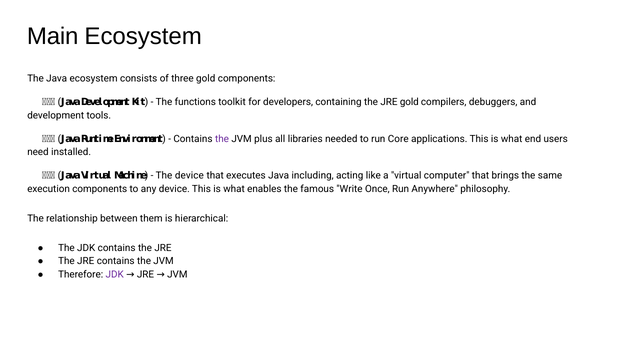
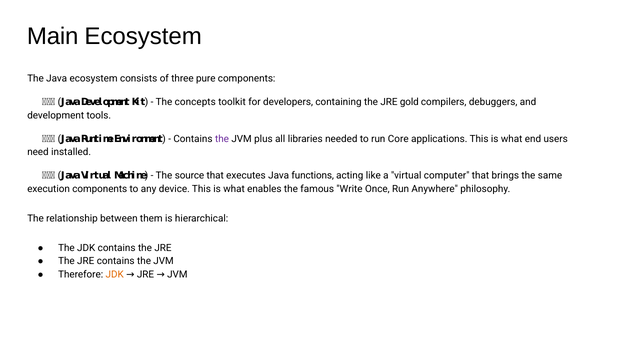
three gold: gold -> pure (206, 79)
functions: functions -> concepts (195, 102)
The device: device -> source (189, 176)
including: including -> functions (313, 176)
JDK colour: purple -> orange (115, 275)
